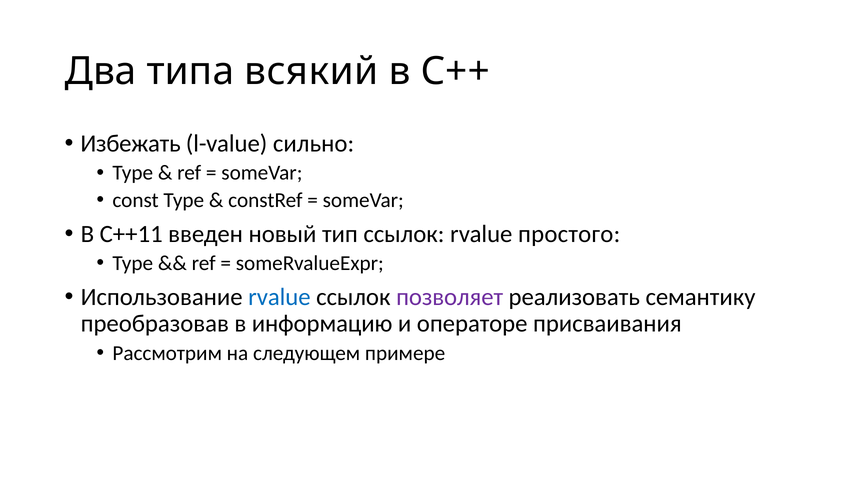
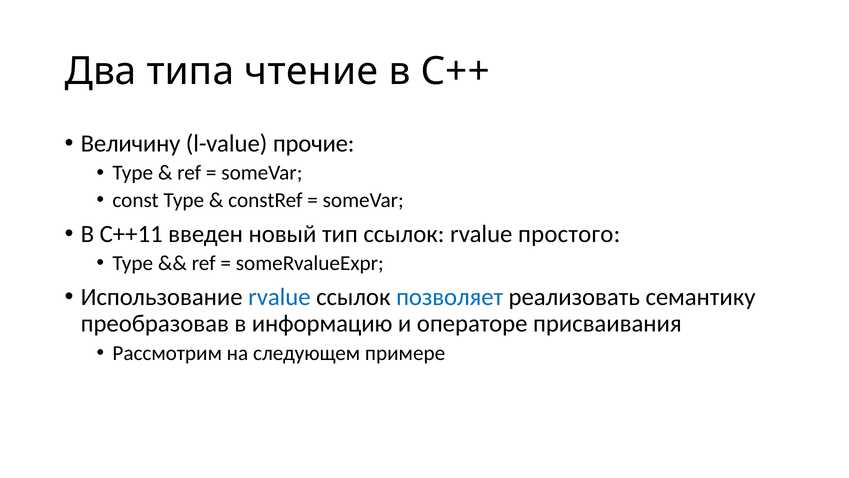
всякий: всякий -> чтение (311, 71)
Избежать: Избежать -> Величину (131, 144)
сильно: сильно -> прочие (314, 144)
позволяет colour: purple -> blue (450, 297)
